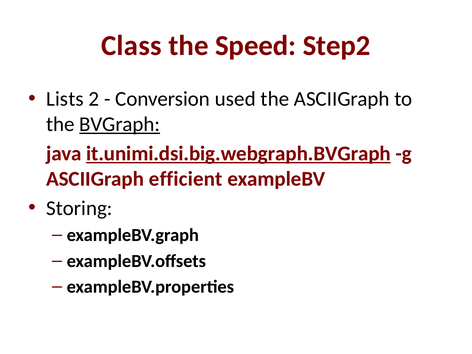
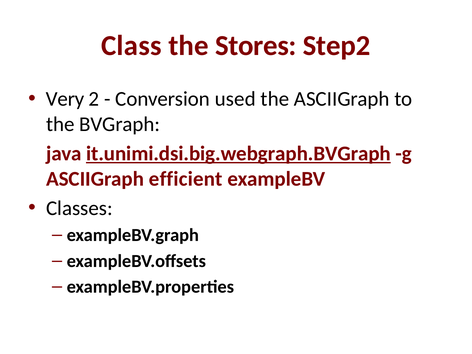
Speed: Speed -> Stores (256, 46)
Lists: Lists -> Very (65, 99)
BVGraph underline: present -> none (120, 124)
Storing: Storing -> Classes (79, 208)
